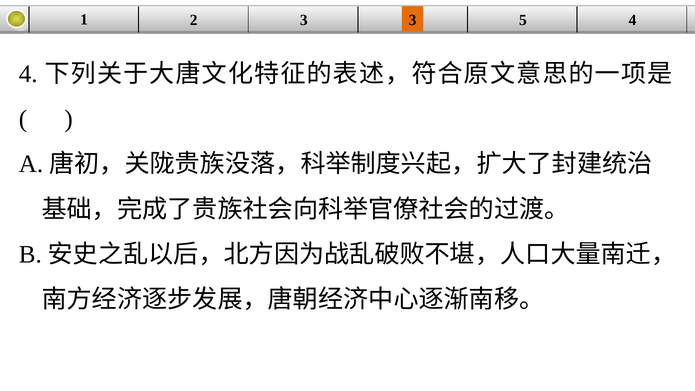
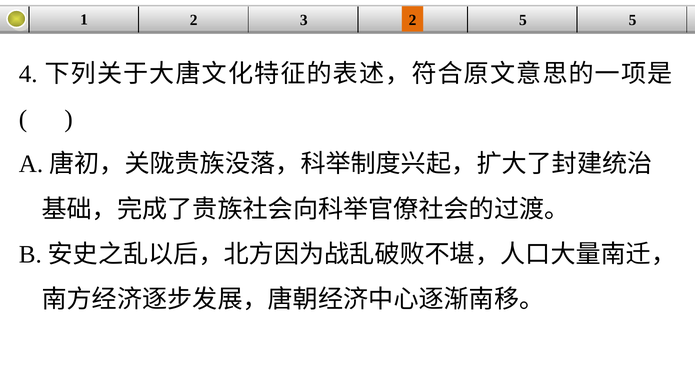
3 3: 3 -> 2 (413, 20)
5 4: 4 -> 5 (633, 20)
